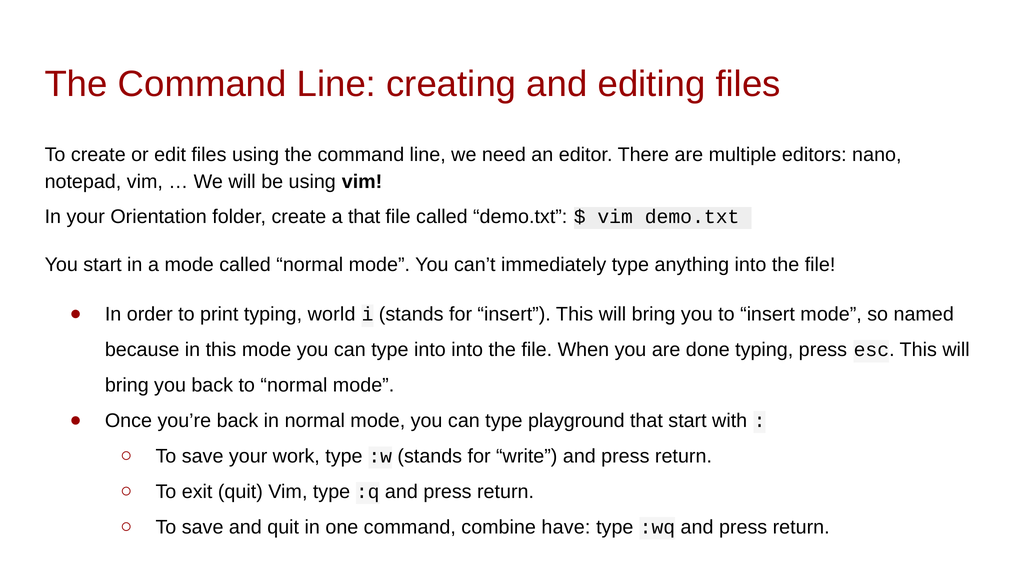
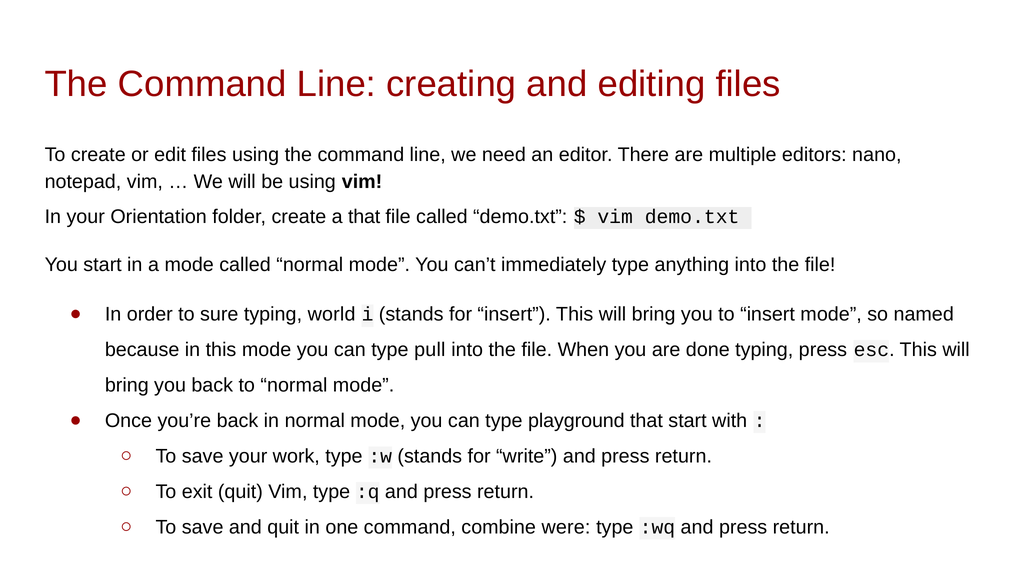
print: print -> sure (219, 314)
type into: into -> pull (430, 350)
have: have -> were (566, 527)
